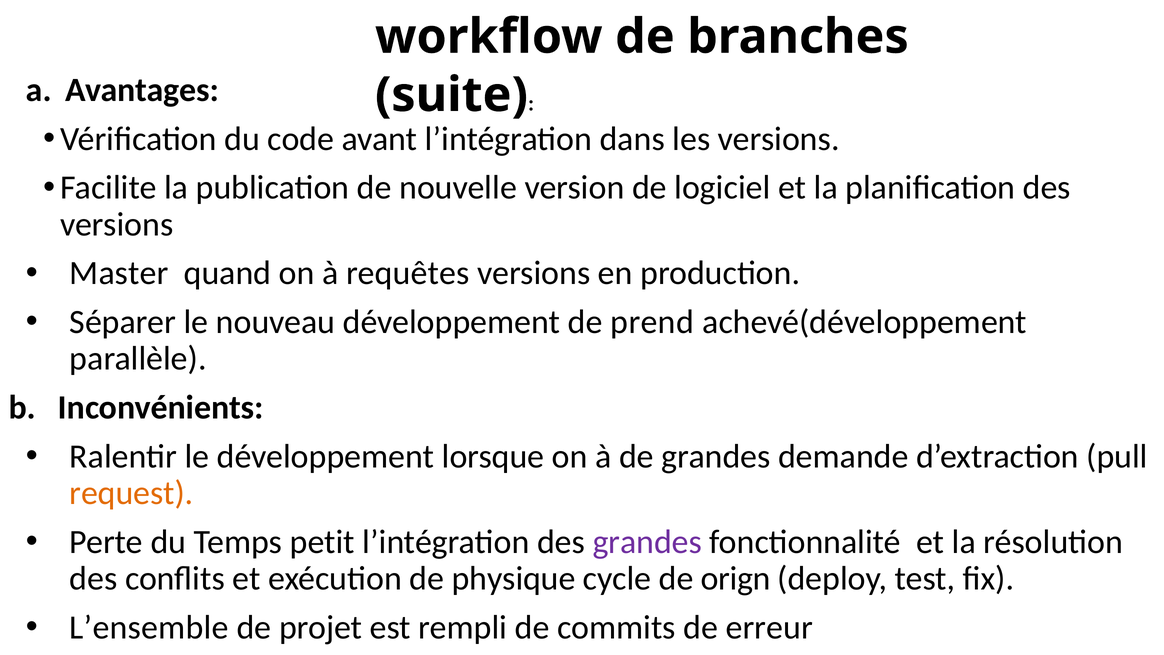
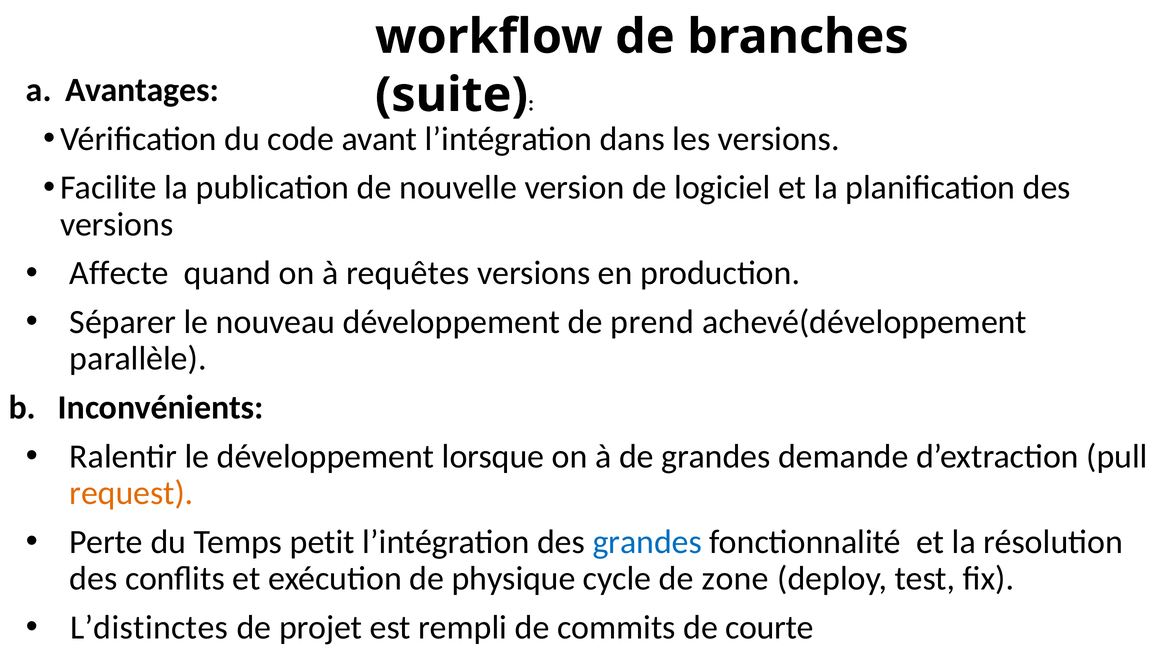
Master: Master -> Affecte (119, 273)
grandes colour: purple -> blue (647, 542)
orign: orign -> zone (735, 578)
L’ensemble: L’ensemble -> L’distinctes (149, 627)
erreur: erreur -> courte (770, 627)
